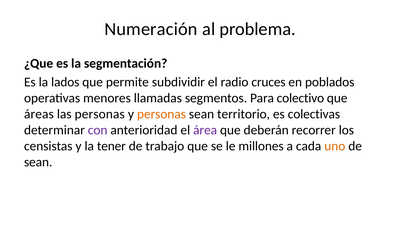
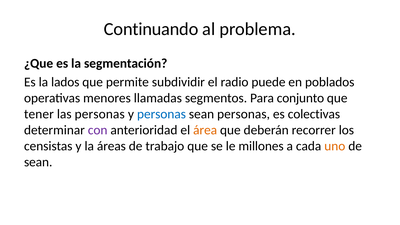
Numeración: Numeración -> Continuando (151, 29)
cruces: cruces -> puede (268, 82)
colectivo: colectivo -> conjunto (300, 98)
áreas: áreas -> tener (39, 114)
personas colour: orange -> blue (161, 114)
sean territorio: territorio -> personas (244, 114)
área colour: purple -> orange (205, 130)
tener: tener -> áreas (111, 146)
